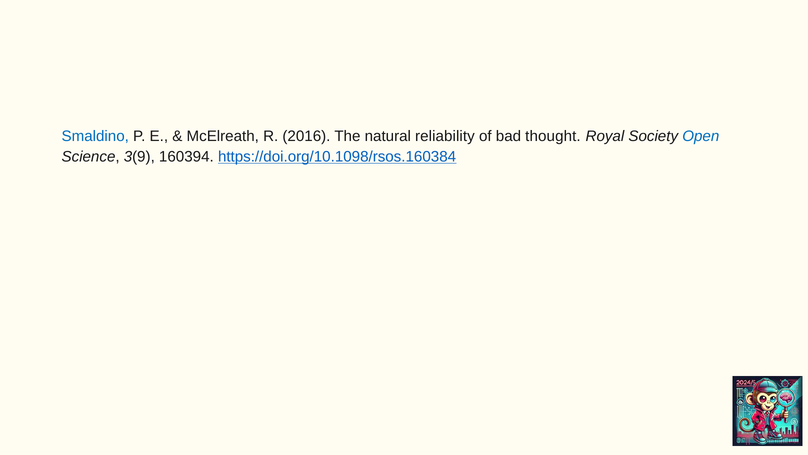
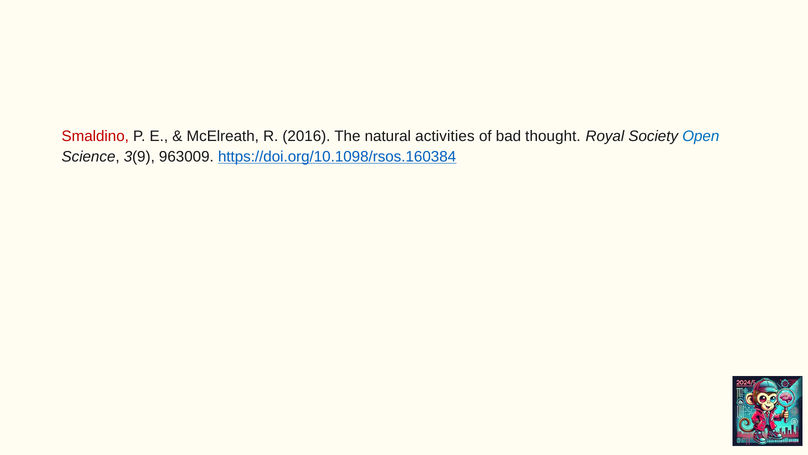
Smaldino colour: blue -> red (95, 136)
reliability: reliability -> activities (445, 136)
160394: 160394 -> 963009 (186, 156)
